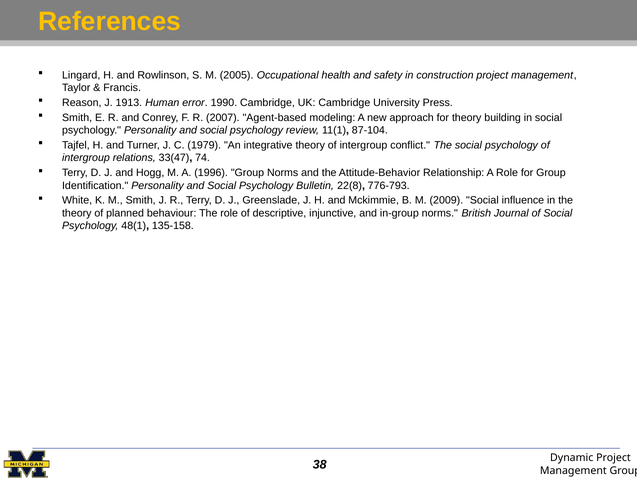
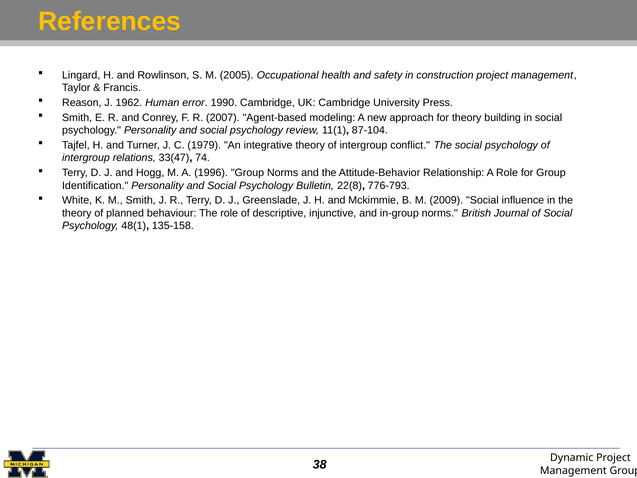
1913: 1913 -> 1962 (129, 103)
